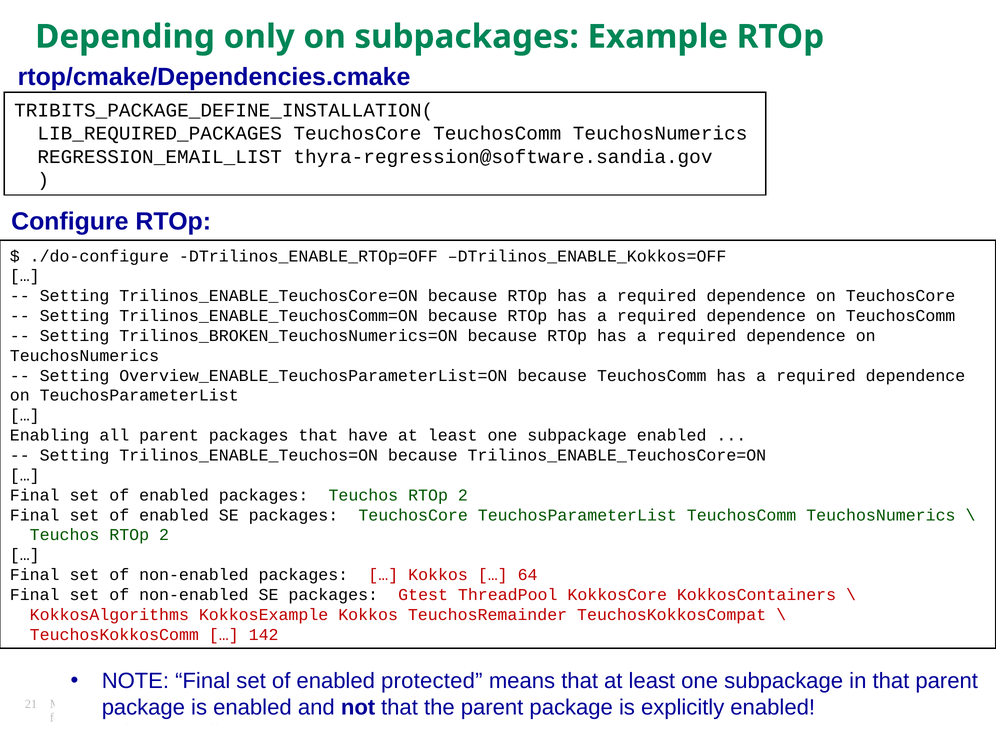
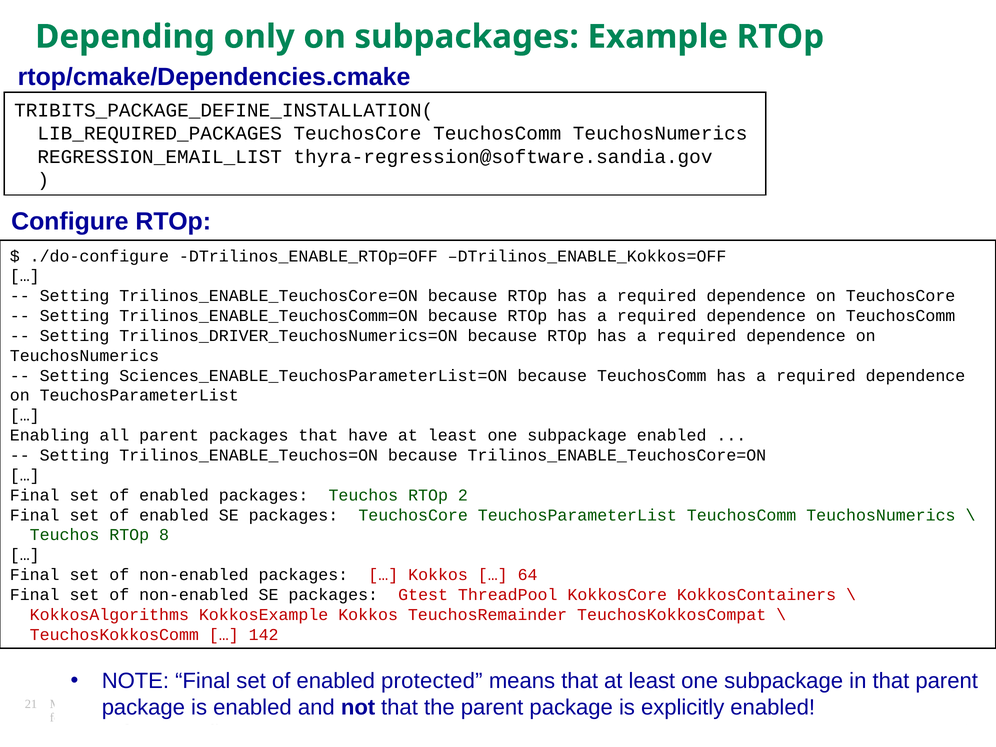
Trilinos_BROKEN_TeuchosNumerics=ON: Trilinos_BROKEN_TeuchosNumerics=ON -> Trilinos_DRIVER_TeuchosNumerics=ON (288, 336)
Overview_ENABLE_TeuchosParameterList=ON: Overview_ENABLE_TeuchosParameterList=ON -> Sciences_ENABLE_TeuchosParameterList=ON (313, 376)
2: 2 -> 8 (164, 535)
